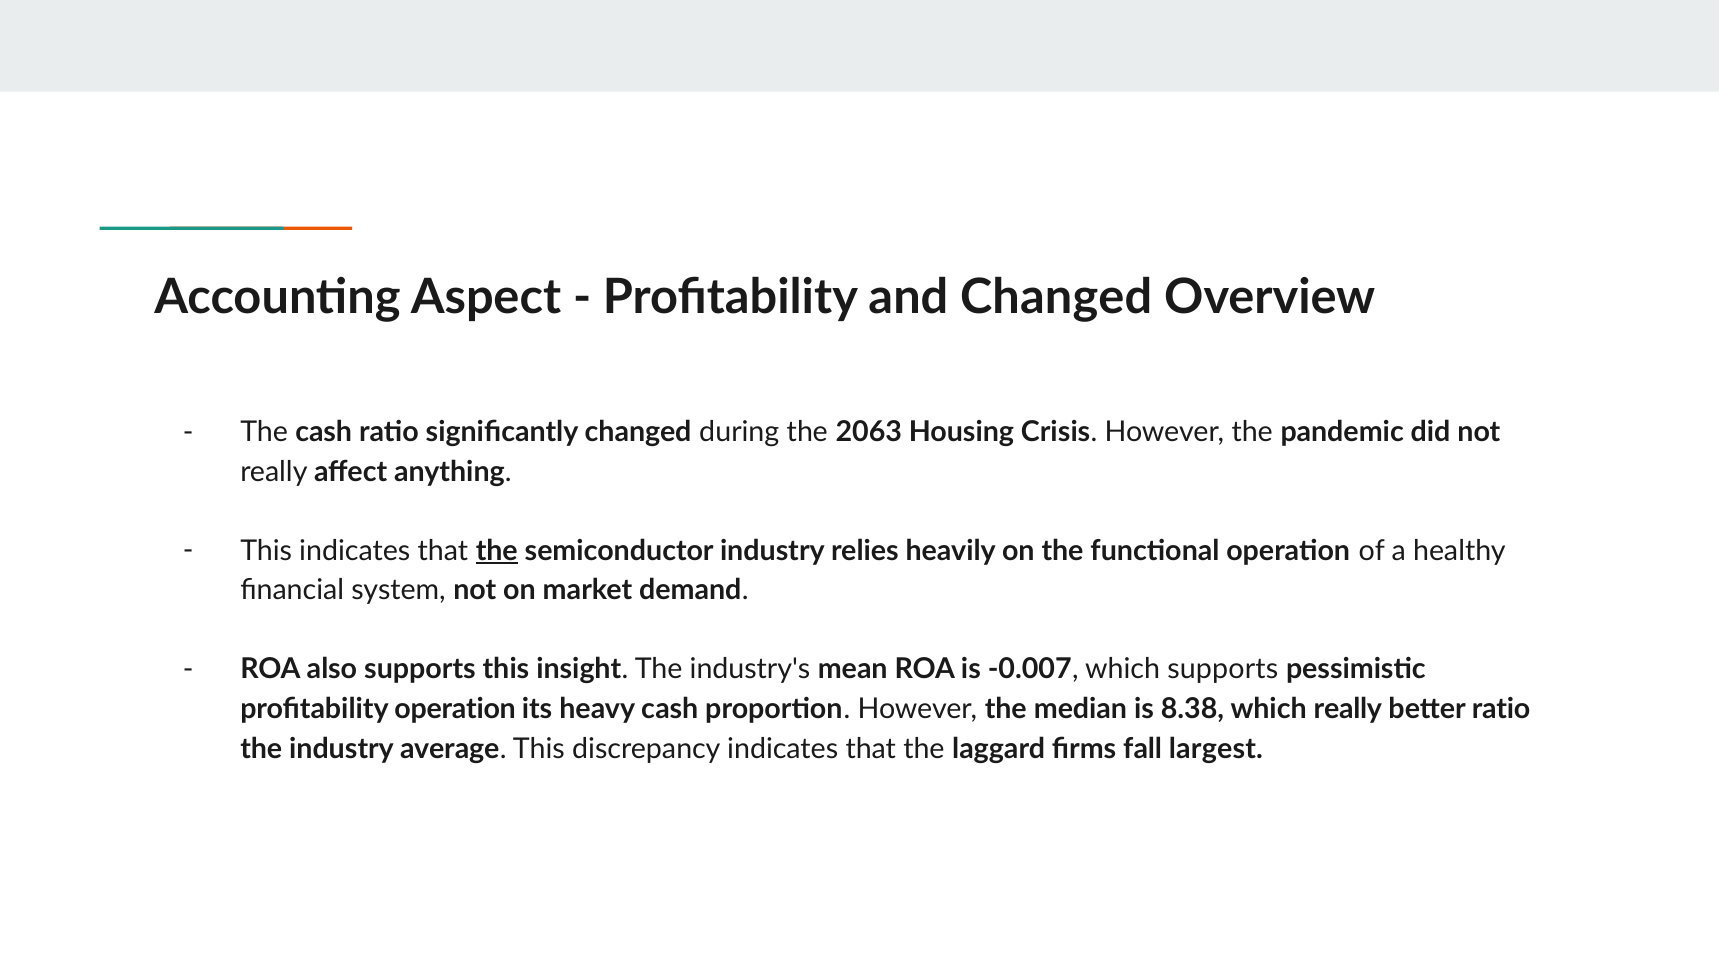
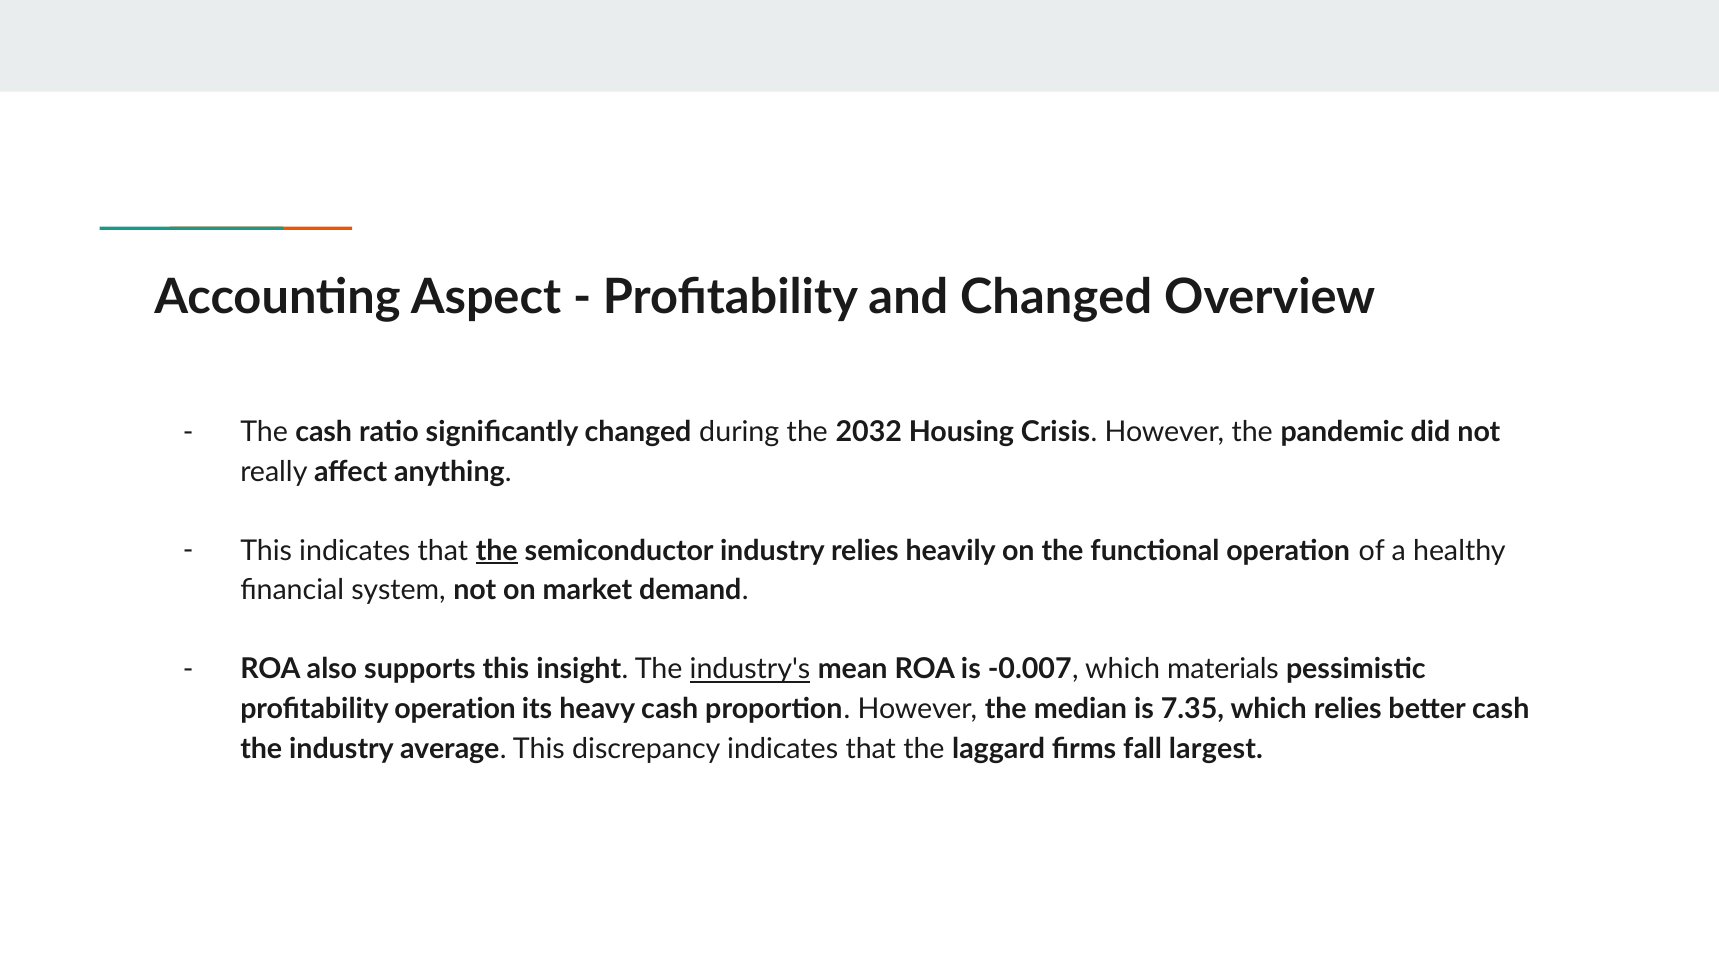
2063: 2063 -> 2032 (869, 432)
industry's underline: none -> present (750, 669)
which supports: supports -> materials (1223, 669)
8.38: 8.38 -> 7.35 (1192, 709)
which really: really -> relies (1348, 709)
better ratio: ratio -> cash (1501, 709)
